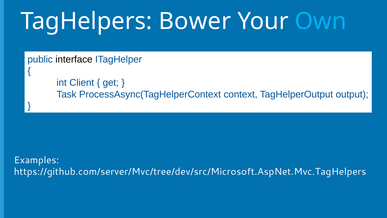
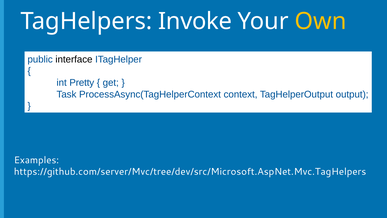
Bower: Bower -> Invoke (195, 21)
Own colour: light blue -> yellow (321, 21)
Client: Client -> Pretty (82, 83)
